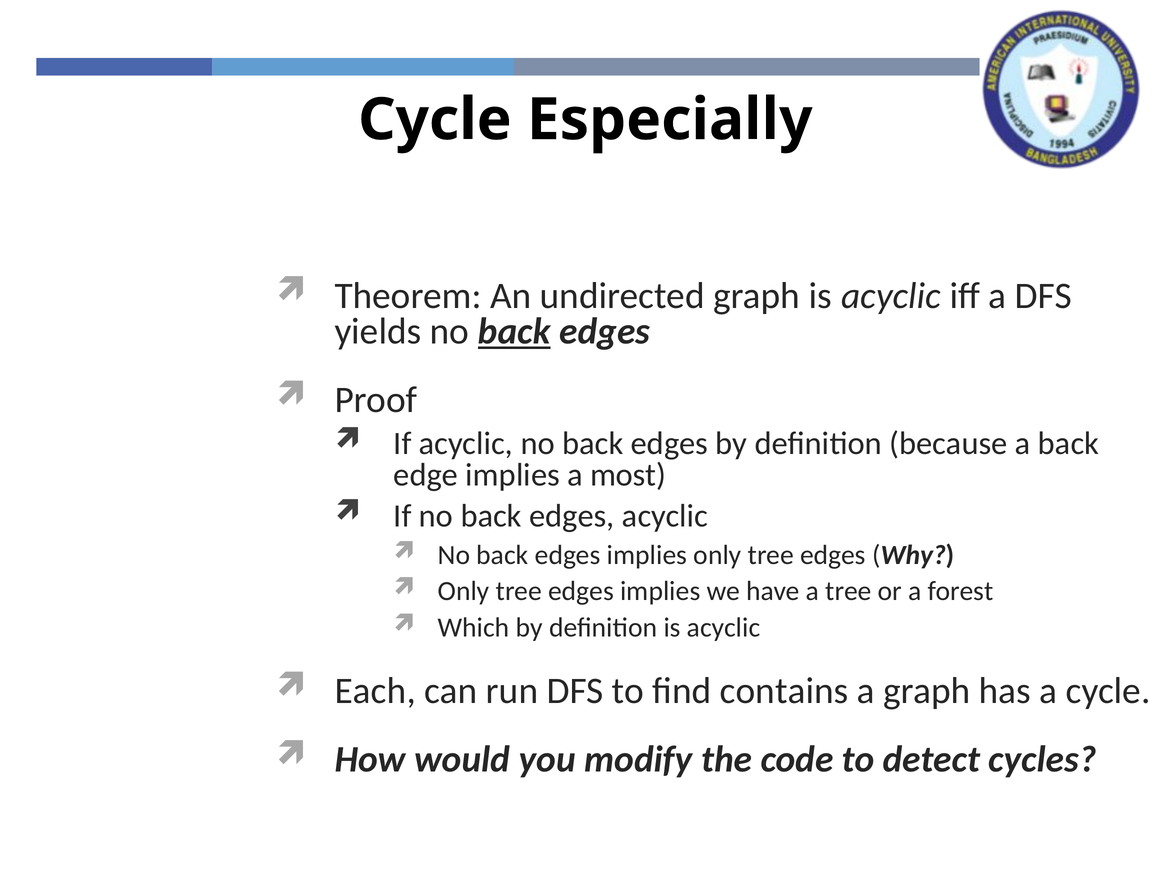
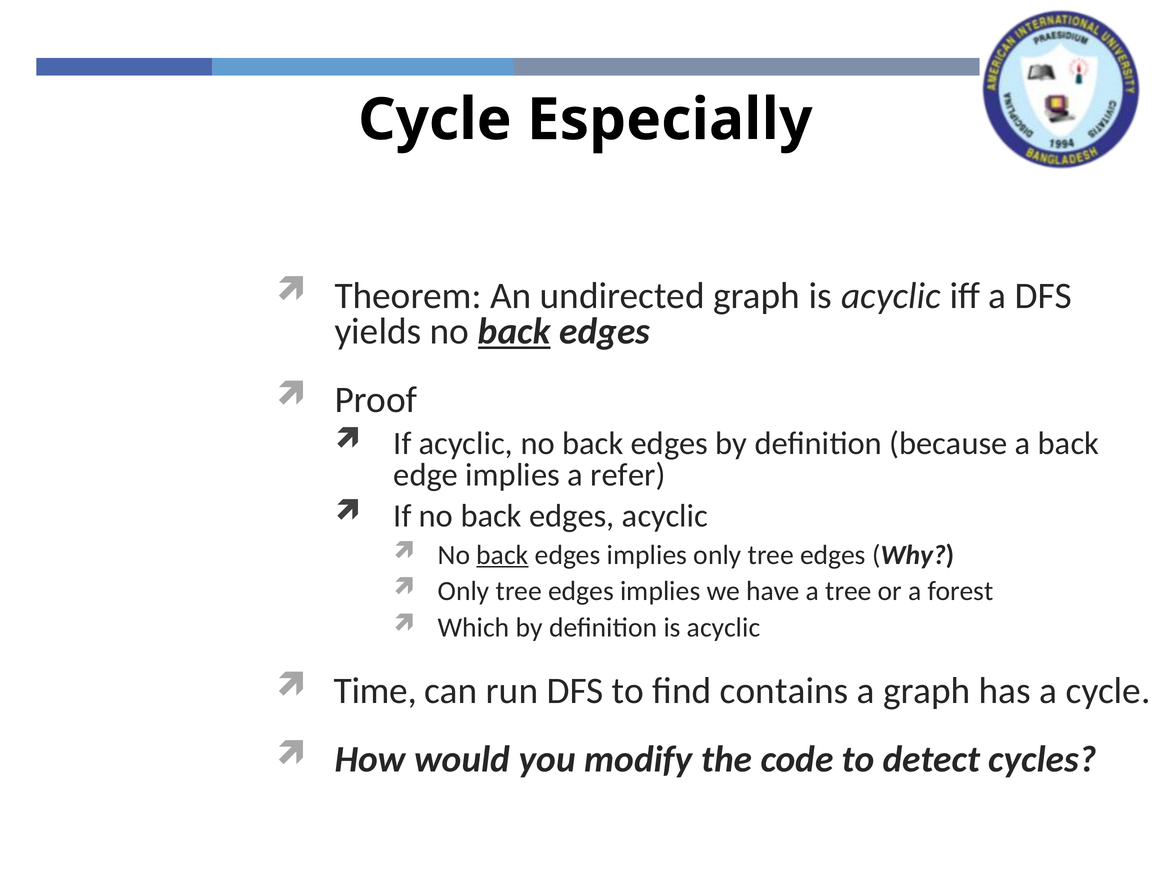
most: most -> refer (628, 475)
back underline: none -> present (502, 554)
Each: Each -> Time (375, 690)
